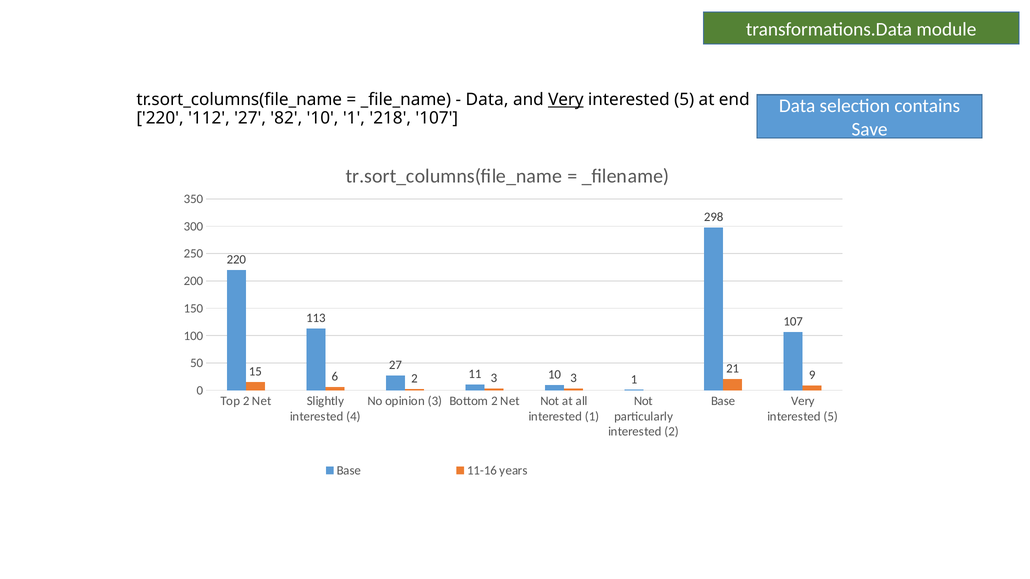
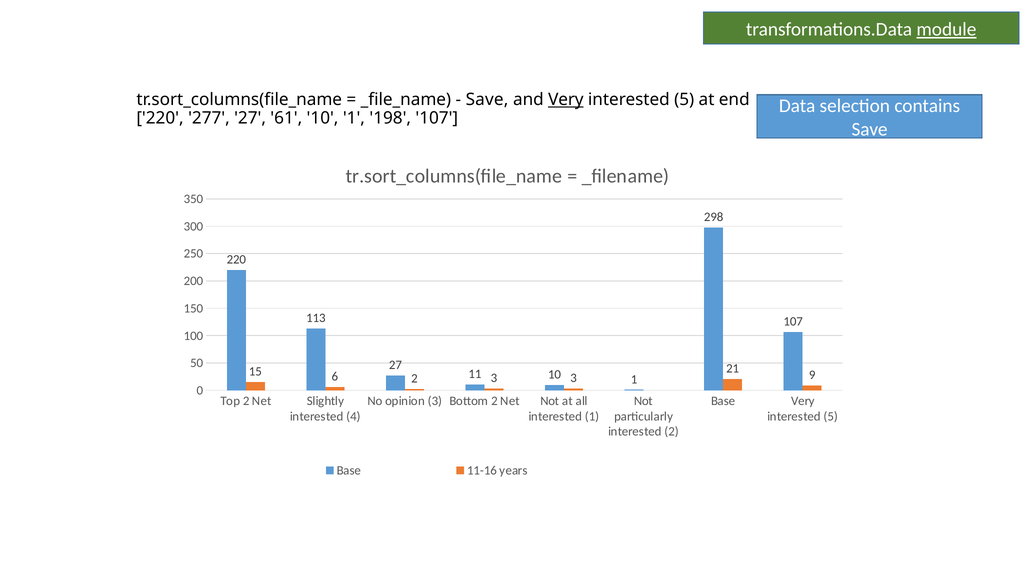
module underline: none -> present (946, 29)
Data: Data -> Save (487, 100)
112: 112 -> 277 (209, 118)
82: 82 -> 61 (286, 118)
218: 218 -> 198 (390, 118)
